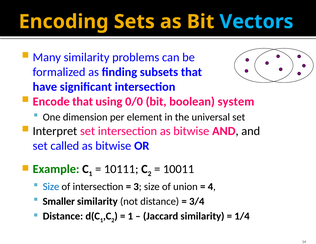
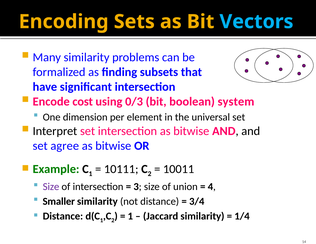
Encode that: that -> cost (83, 102)
0/0: 0/0 -> 0/3 (134, 102)
called: called -> agree (65, 146)
Size colour: blue -> purple (51, 187)
